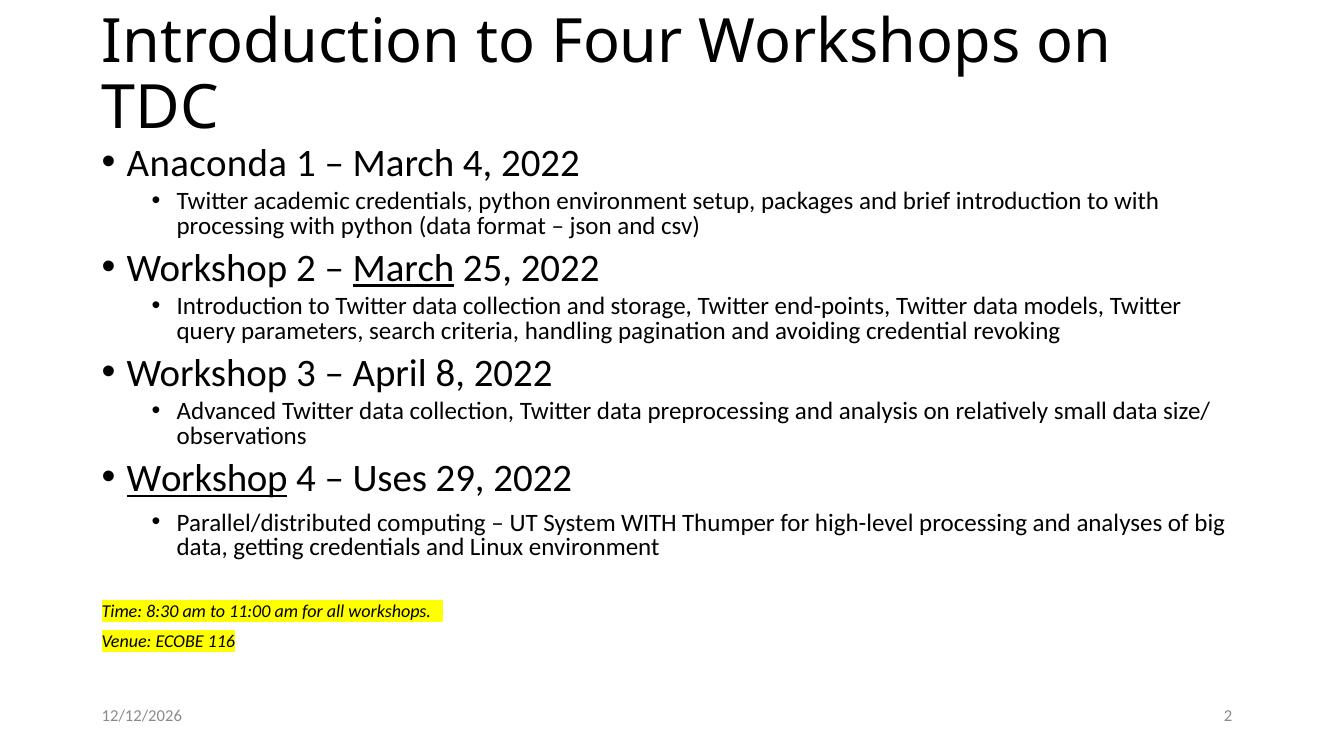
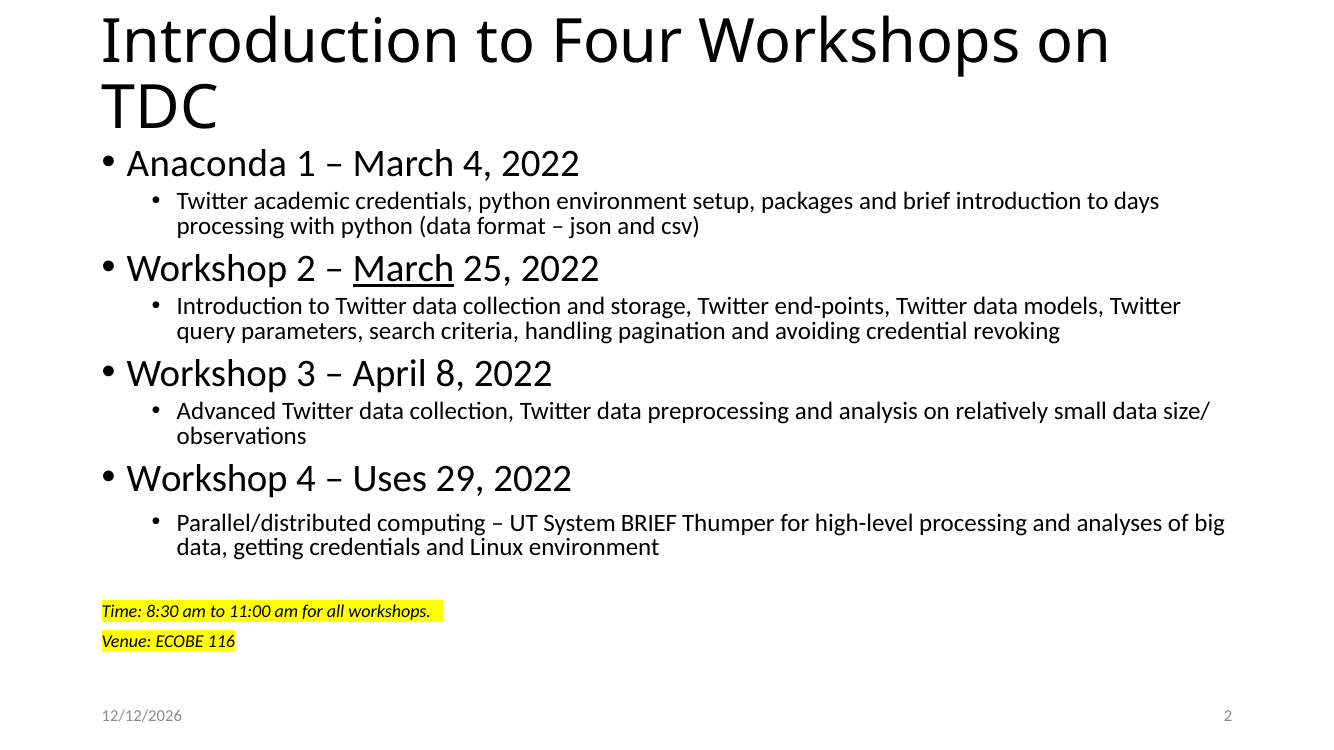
to with: with -> days (1137, 202)
Workshop underline: present -> none (207, 479)
System WITH: WITH -> BRIEF (649, 523)
